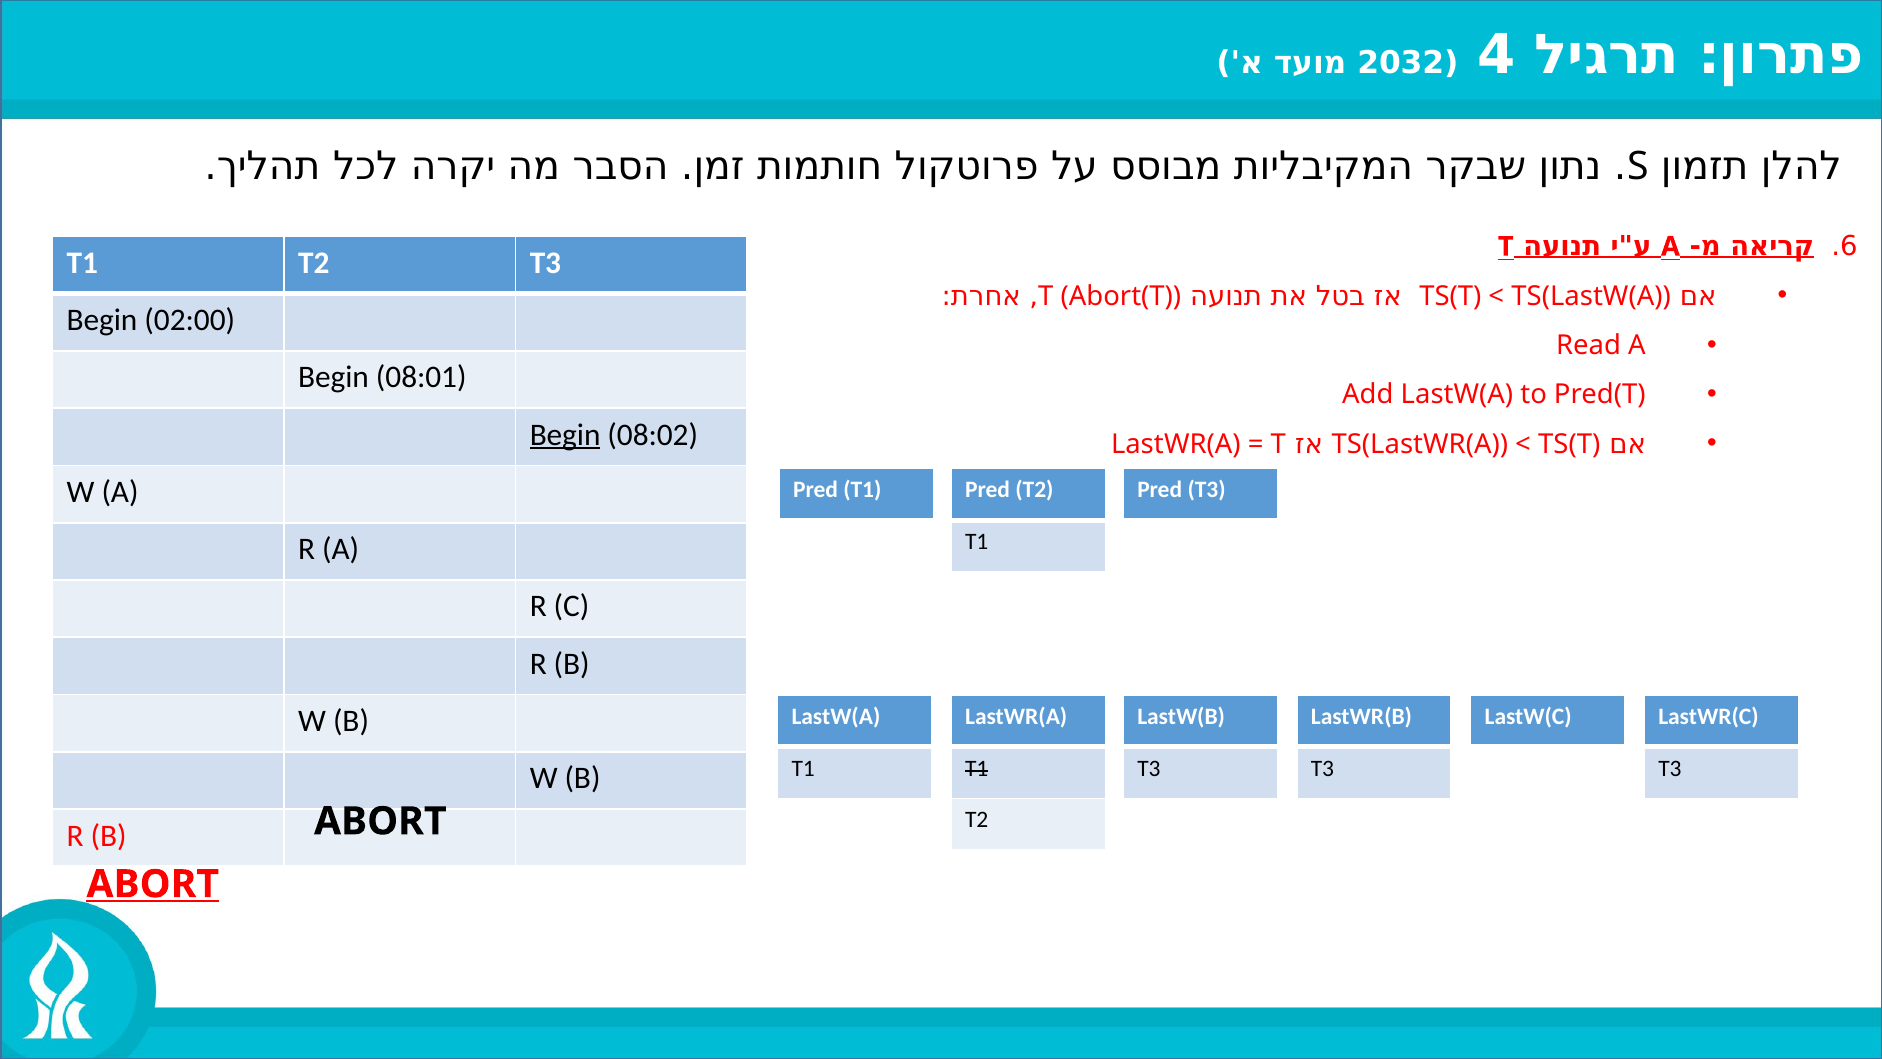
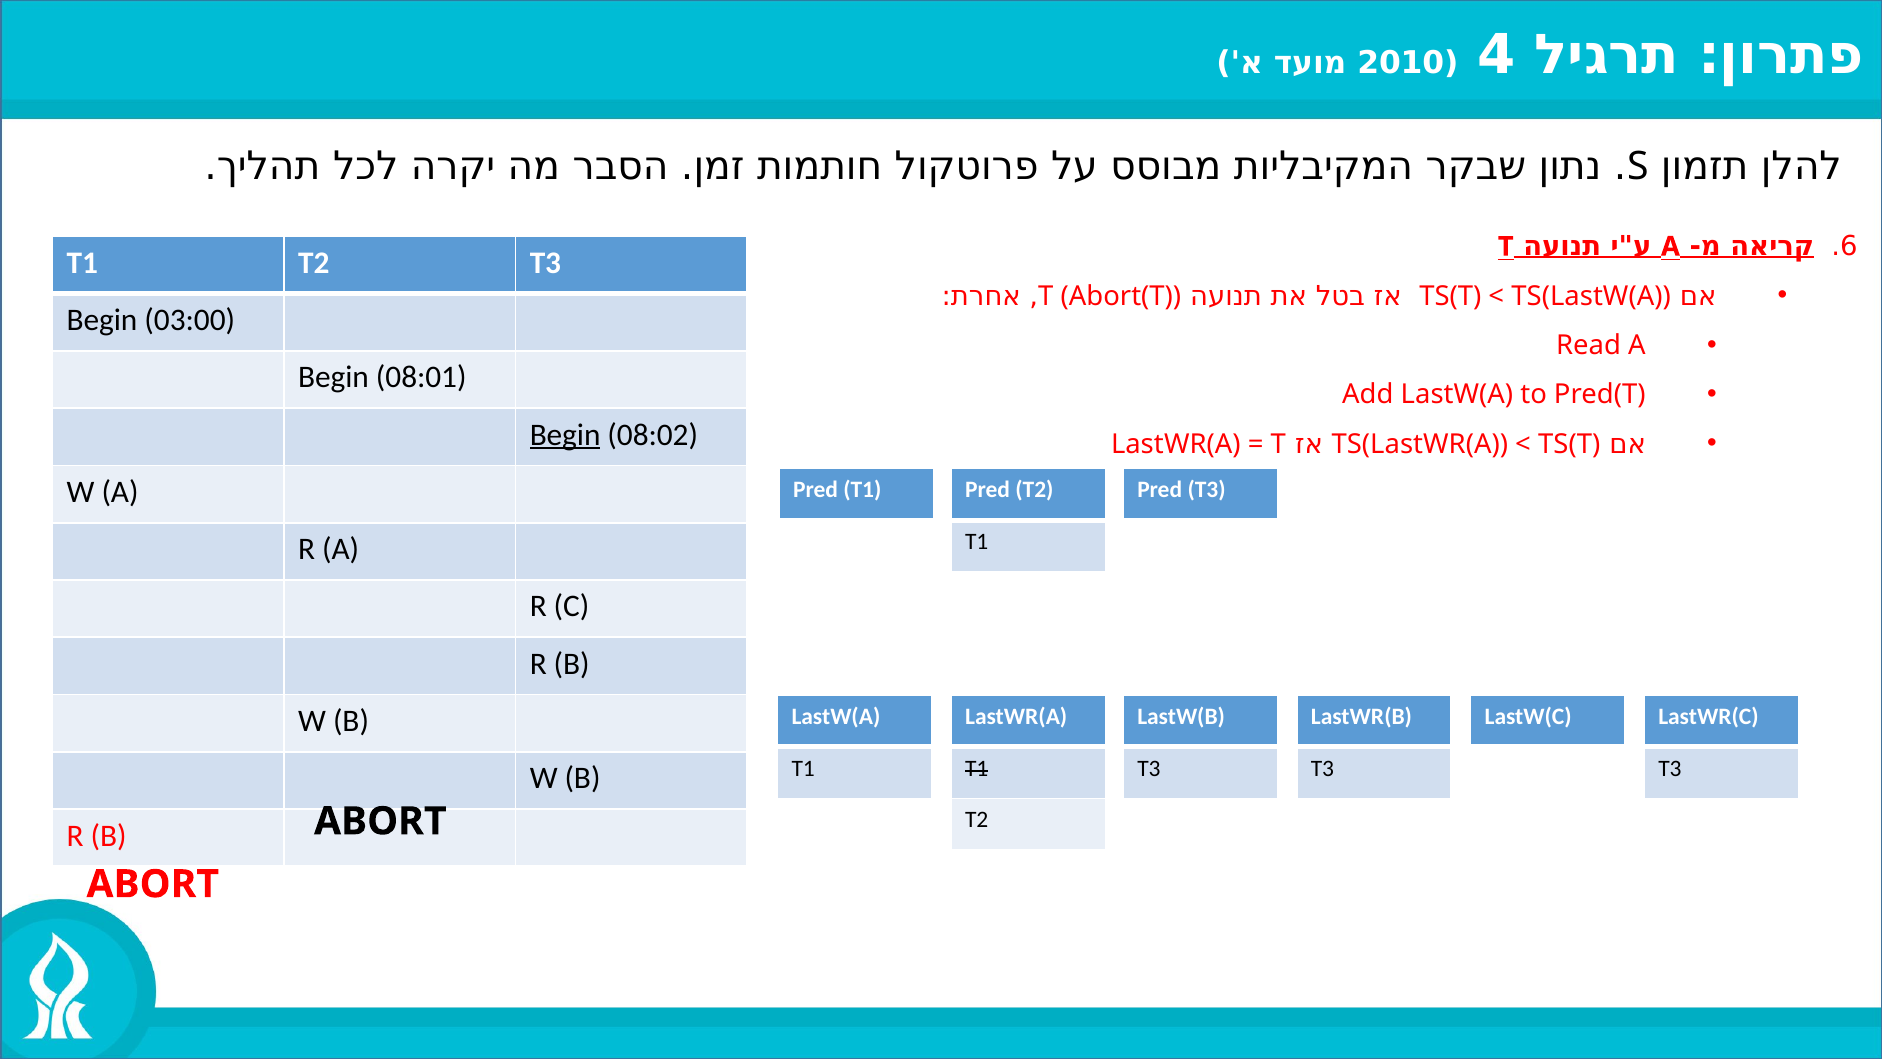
2032: 2032 -> 2010 (1401, 64)
02:00: 02:00 -> 03:00 (190, 320)
ABORT underline: present -> none (153, 884)
